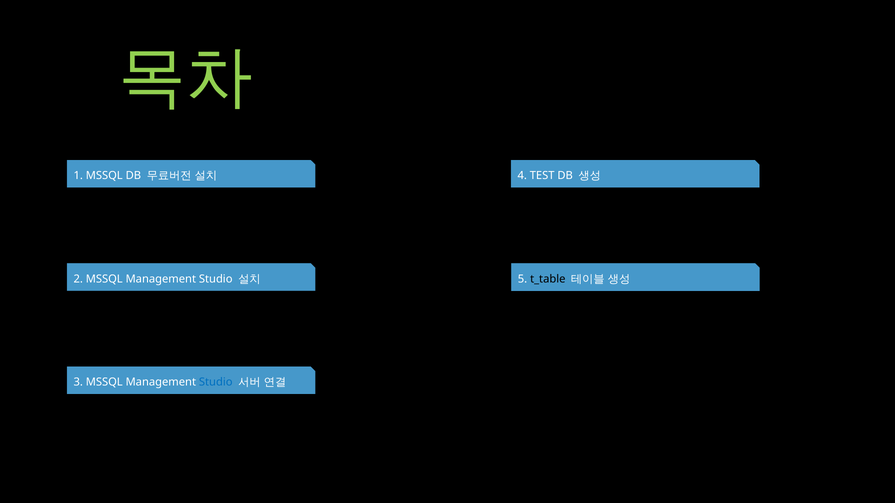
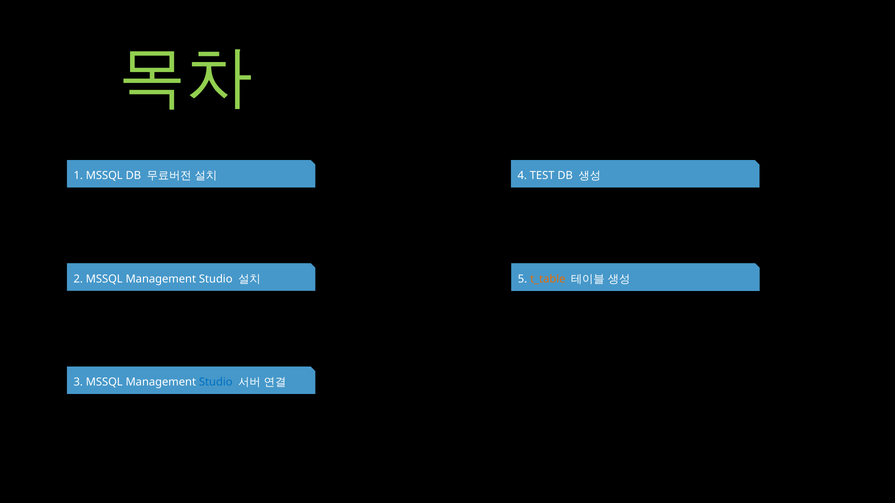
t_table colour: black -> orange (548, 279)
